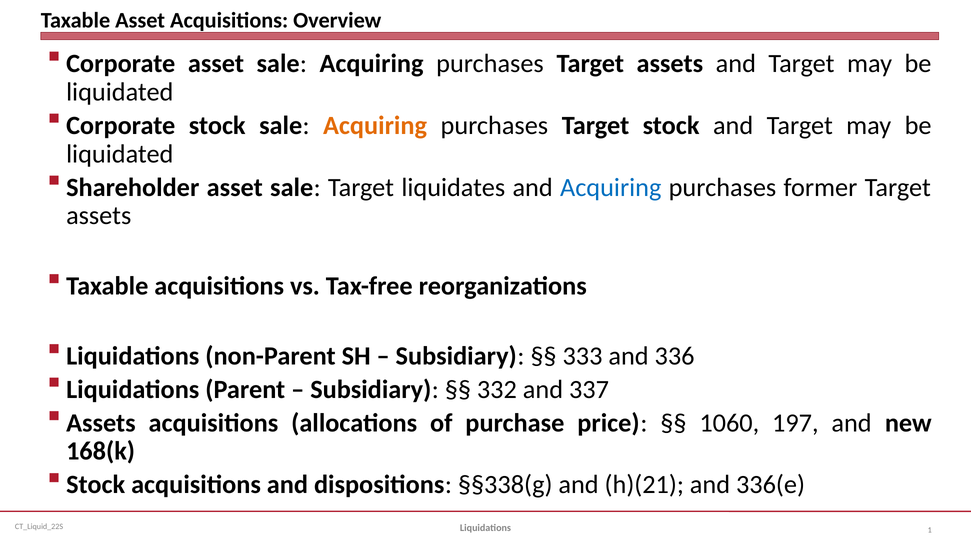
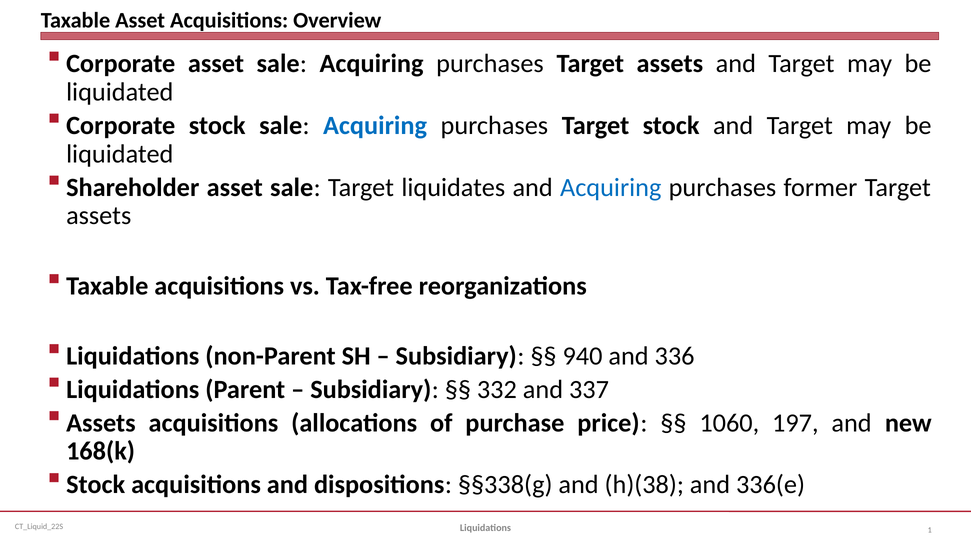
Acquiring colour: orange -> blue (375, 126)
333: 333 -> 940 (582, 356)
h)(21: h)(21 -> h)(38 (644, 485)
